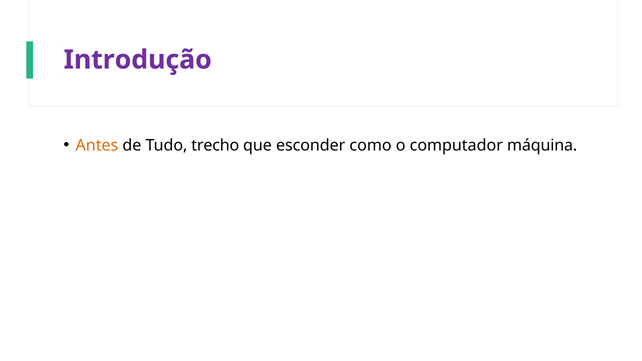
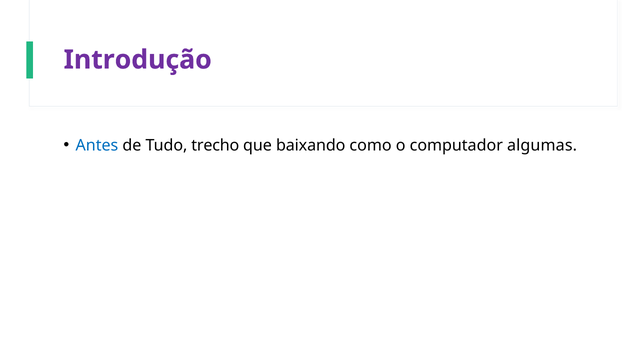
Antes colour: orange -> blue (97, 146)
esconder: esconder -> baixando (311, 146)
máquina: máquina -> algumas (542, 146)
